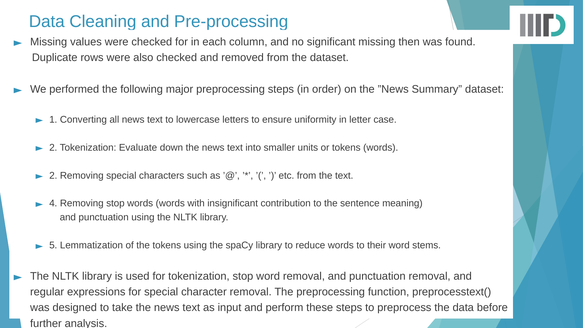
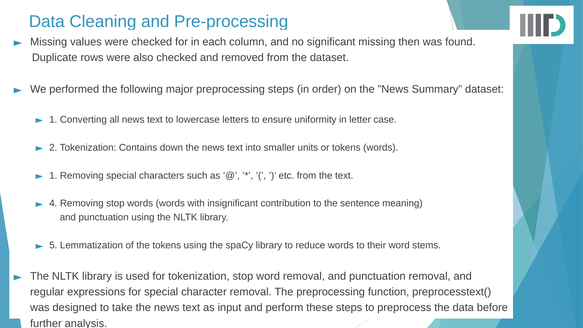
Evaluate: Evaluate -> Contains (138, 147)
2: 2 -> 1 (53, 175)
